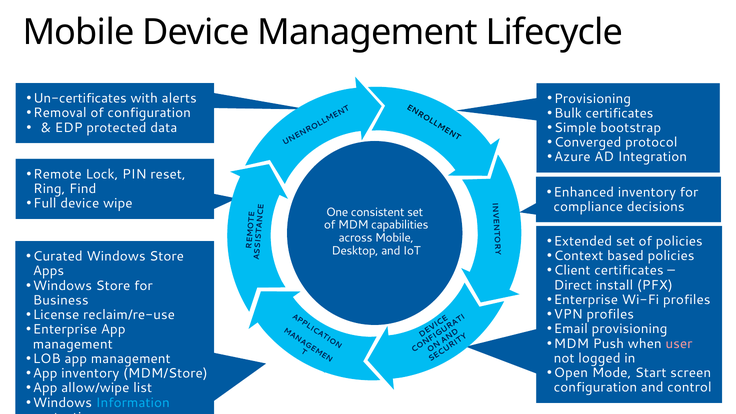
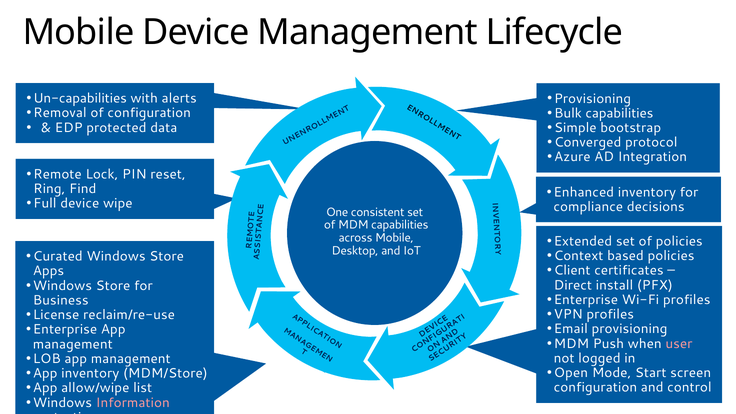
Un-certificates: Un-certificates -> Un-capabilities (80, 98)
Bulk certificates: certificates -> capabilities (619, 113)
Information colour: light blue -> pink (133, 403)
